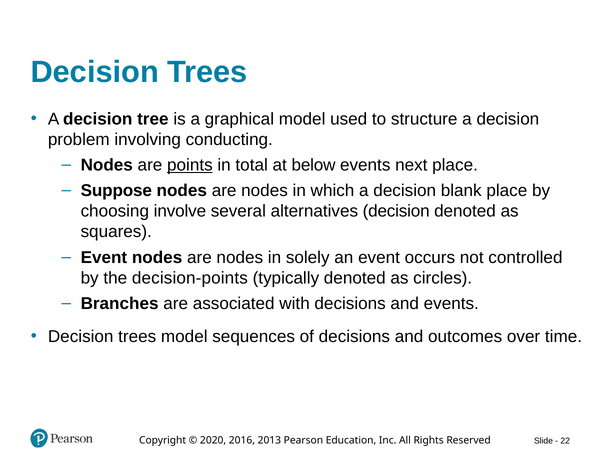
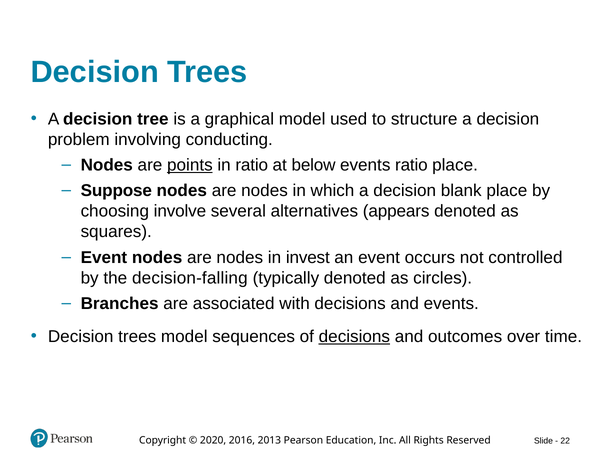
in total: total -> ratio (252, 165)
events next: next -> ratio (411, 165)
alternatives decision: decision -> appears (396, 211)
solely: solely -> invest (308, 258)
decision-points: decision-points -> decision-falling (190, 278)
decisions underline: none -> present (354, 337)
